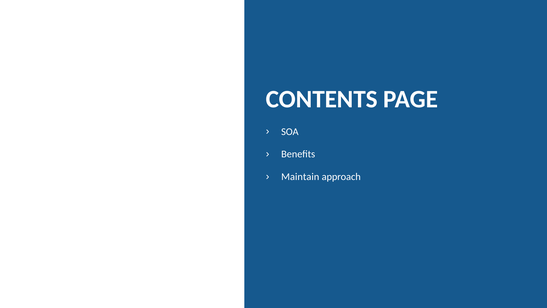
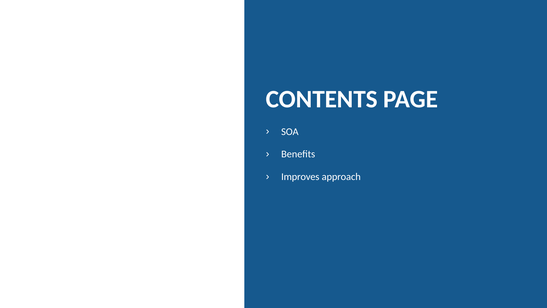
Maintain: Maintain -> Improves (300, 177)
